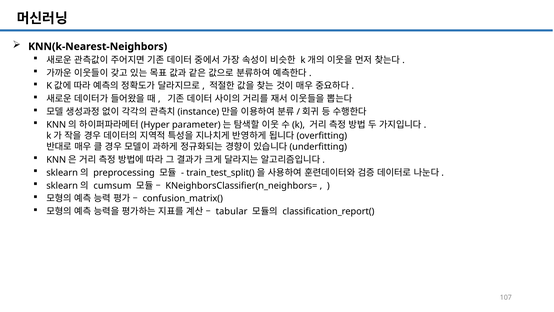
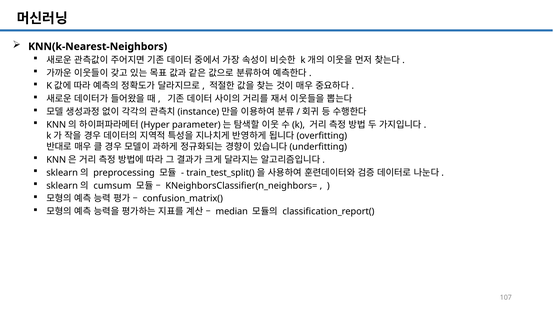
tabular: tabular -> median (232, 211)
